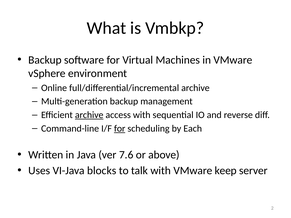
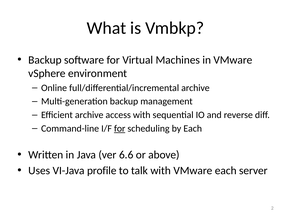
archive underline: present -> none (89, 115)
7.6: 7.6 -> 6.6 (126, 155)
blocks: blocks -> profile (102, 171)
VMware keep: keep -> each (226, 171)
